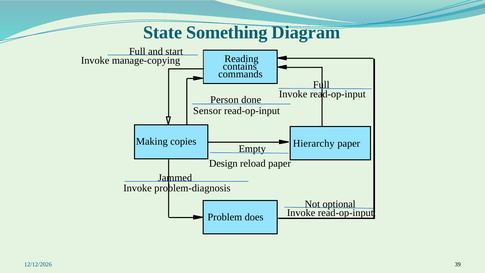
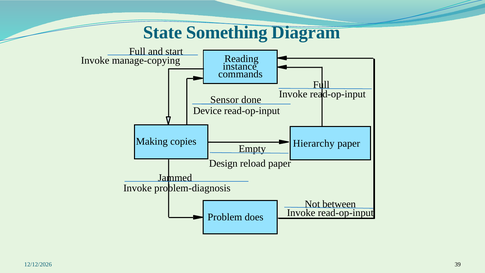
contains: contains -> instance (240, 66)
Person: Person -> Sensor (224, 100)
Sensor: Sensor -> Device (207, 111)
optional: optional -> between (339, 204)
